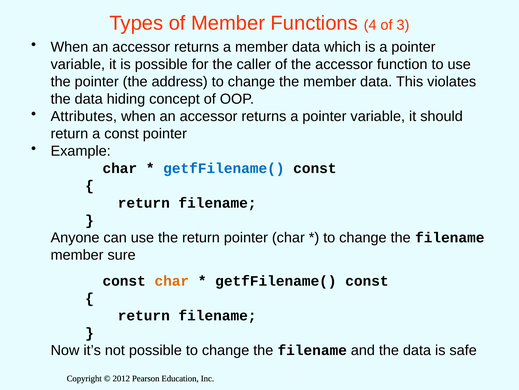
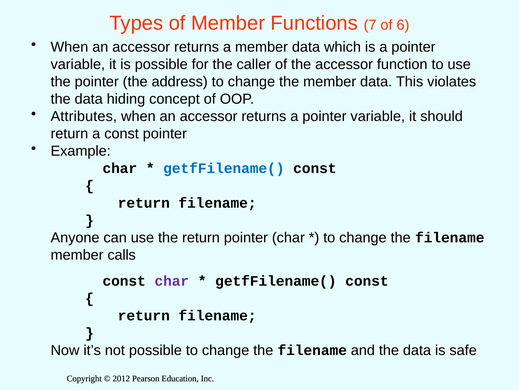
4: 4 -> 7 (370, 25)
3: 3 -> 6 (403, 25)
sure: sure -> calls (122, 255)
char colour: orange -> purple (172, 280)
